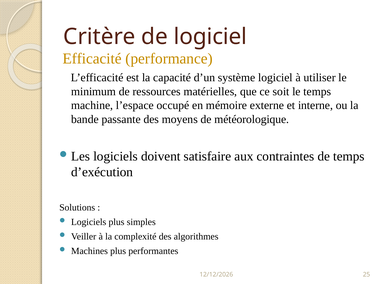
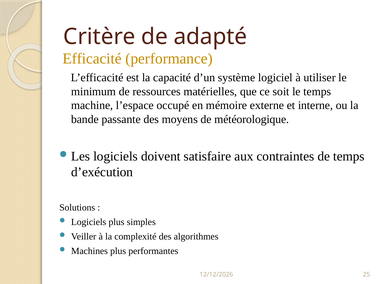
de logiciel: logiciel -> adapté (210, 37)
